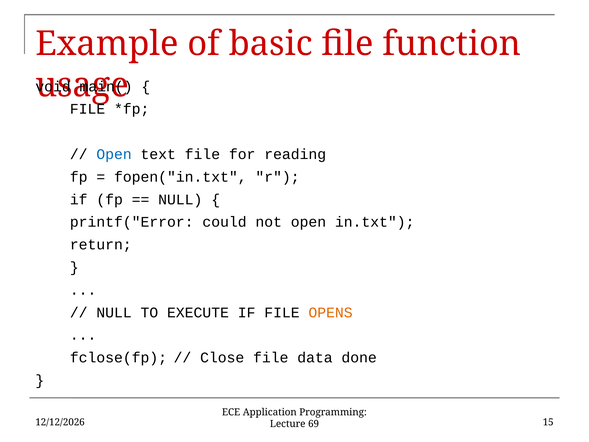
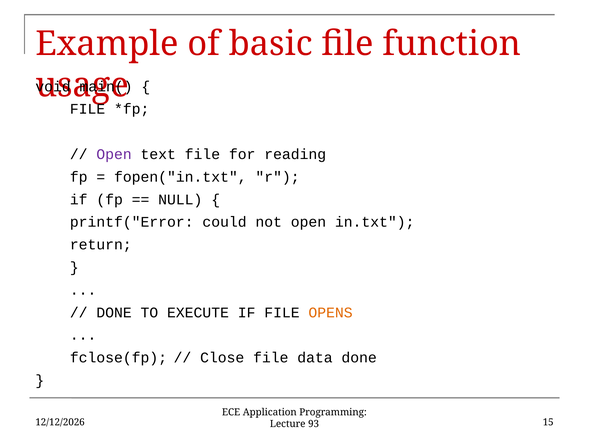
Open colour: blue -> purple (114, 154)
NULL: NULL -> DONE (114, 312)
69: 69 -> 93 (314, 424)
